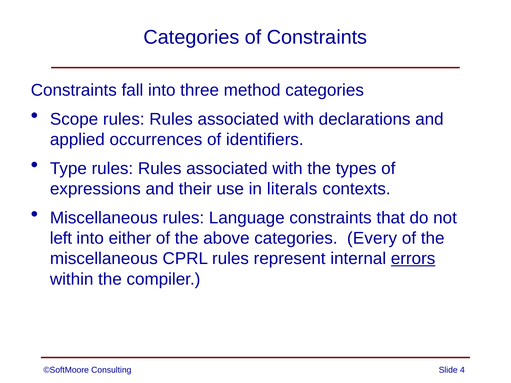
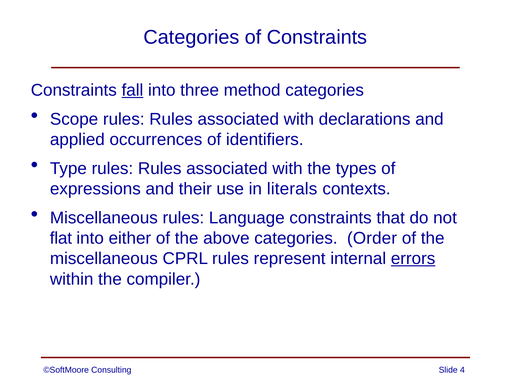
fall underline: none -> present (132, 90)
left: left -> flat (61, 238)
Every: Every -> Order (372, 238)
